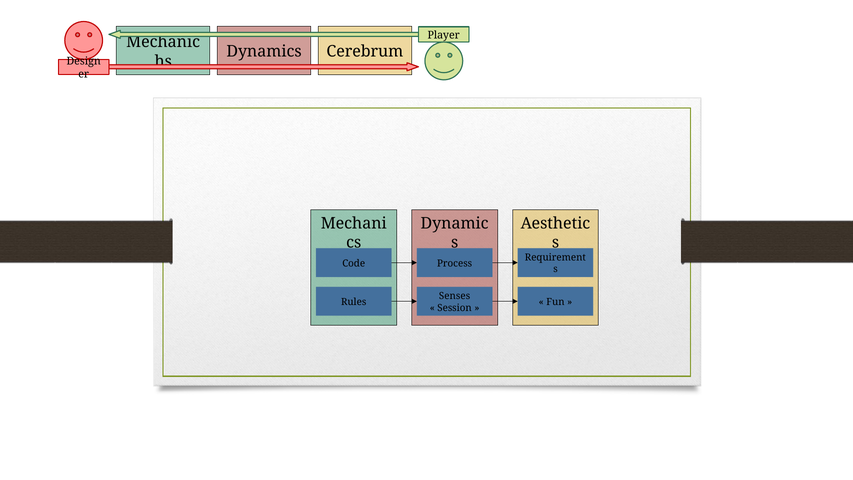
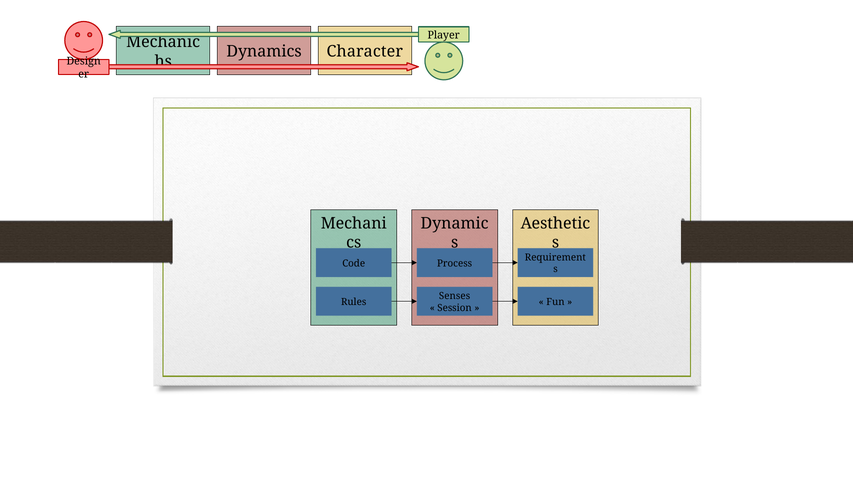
Cerebrum: Cerebrum -> Character (365, 52)
